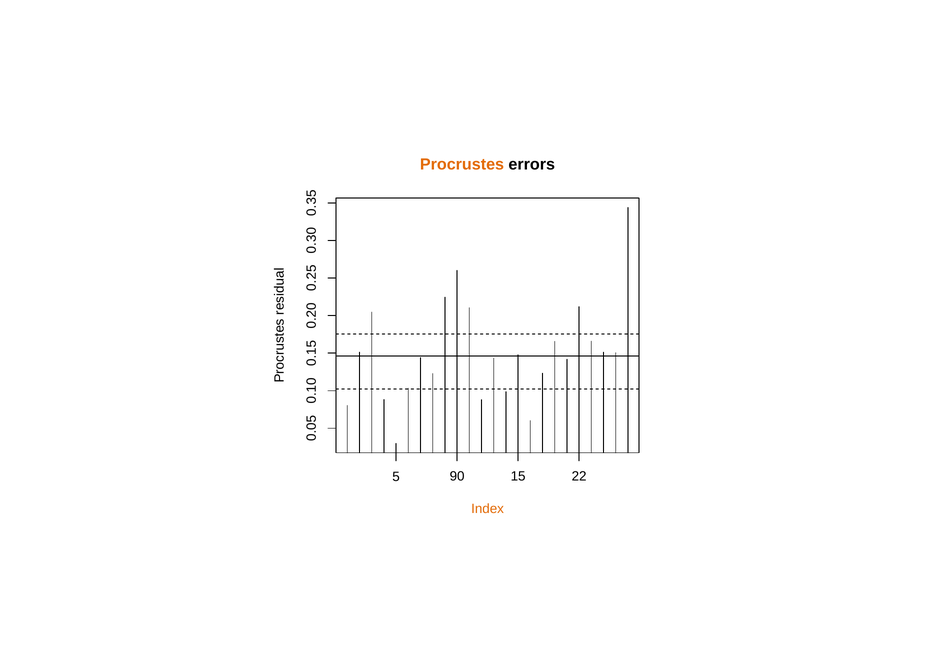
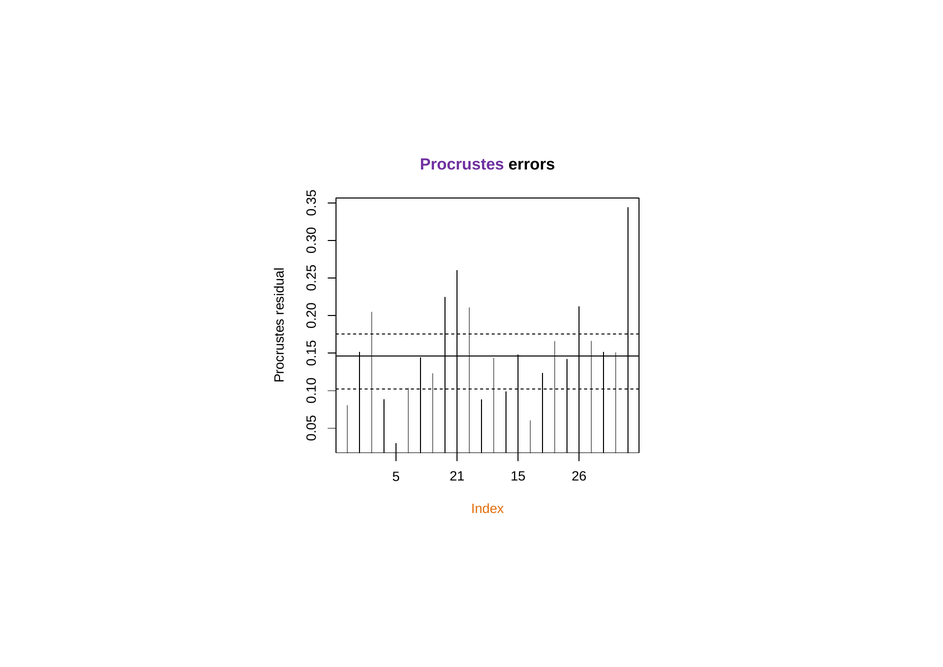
Procrustes colour: orange -> purple (462, 164)
90: 90 -> 21 (457, 476)
22: 22 -> 26 (579, 476)
